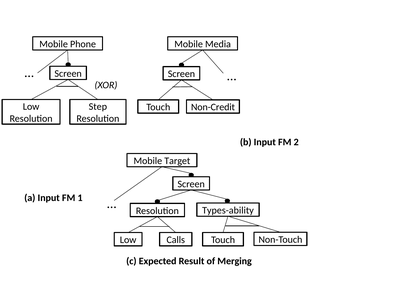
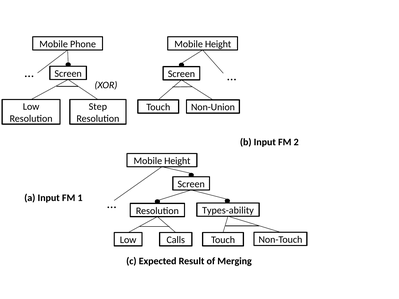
Media: Media -> Height (218, 44)
Non-Credit: Non-Credit -> Non-Union (213, 107)
Target: Target -> Height (177, 161)
